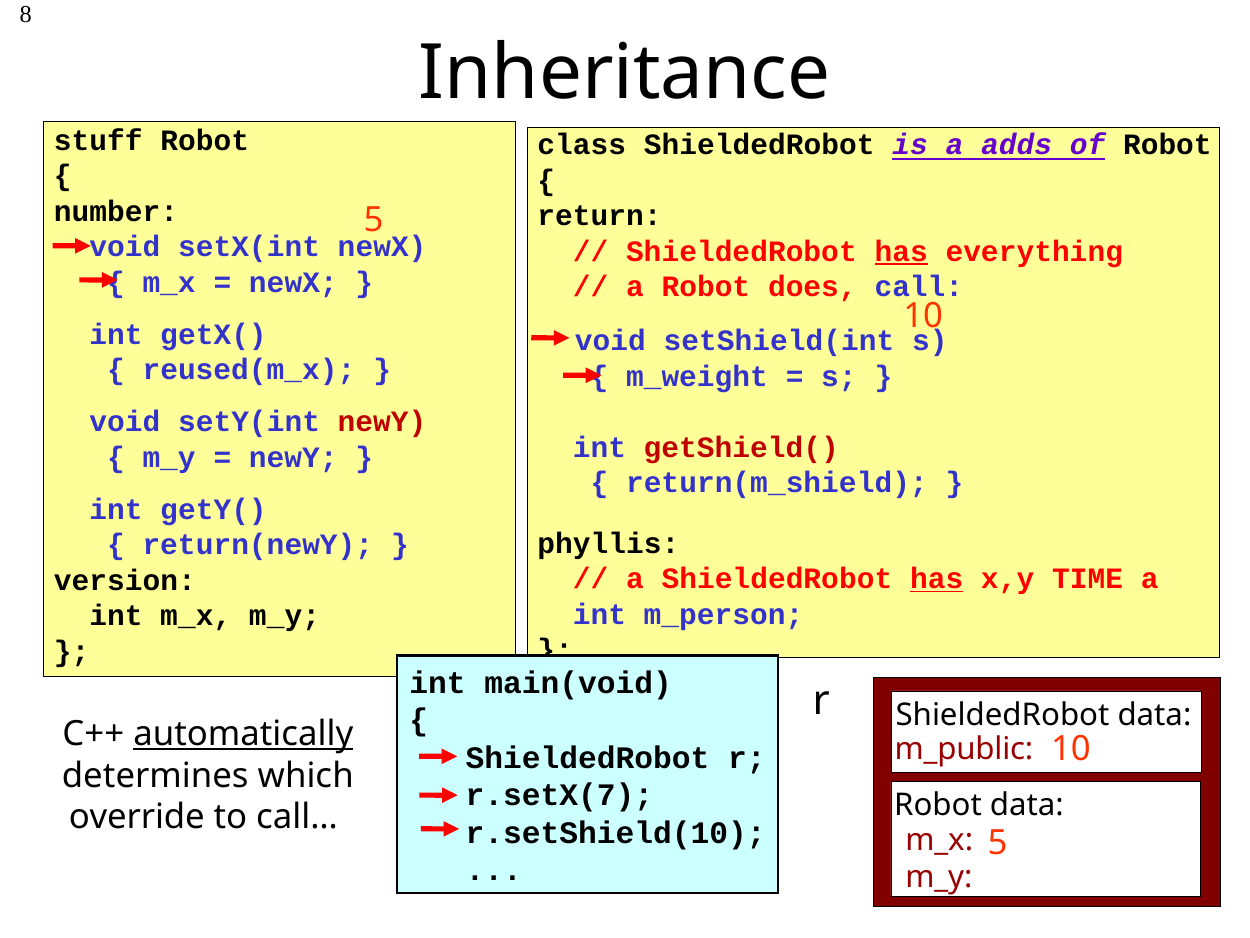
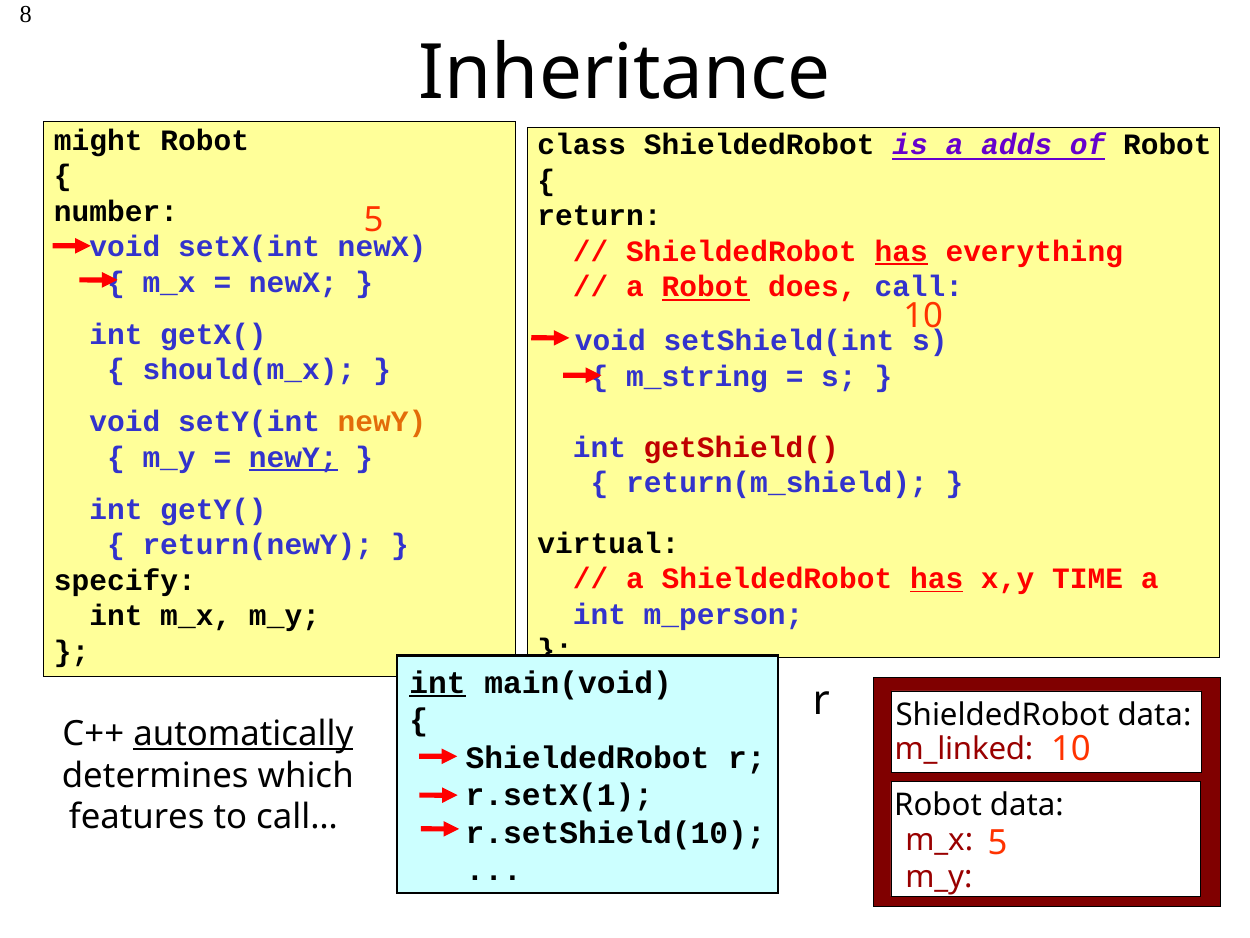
stuff: stuff -> might (98, 140)
Robot underline: none -> present (706, 287)
reused(m_x: reused(m_x -> should(m_x (249, 370)
m_weight: m_weight -> m_string (697, 376)
newY colour: red -> orange (382, 422)
newY underline: none -> present (293, 457)
phyllis: phyllis -> virtual (608, 543)
version: version -> specify (125, 580)
int underline: none -> present (437, 682)
m_public: m_public -> m_linked (964, 749)
r.setX(7: r.setX(7 -> r.setX(1 (559, 795)
override: override -> features (137, 817)
